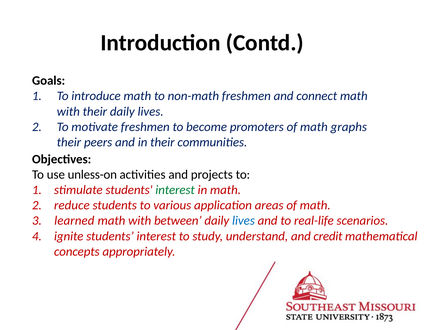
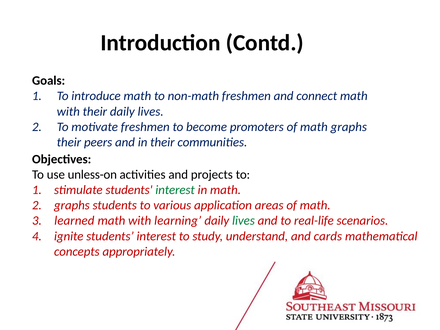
reduce: reduce -> graphs (72, 205)
between: between -> learning (178, 221)
lives colour: blue -> green (243, 221)
credit: credit -> cards (328, 236)
